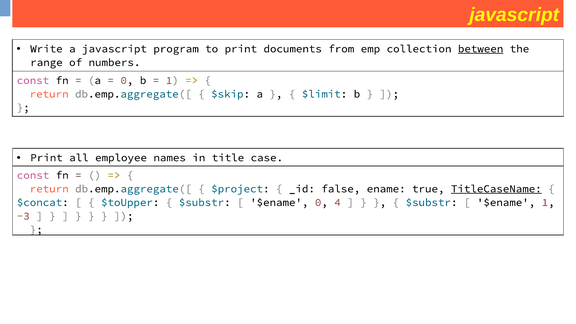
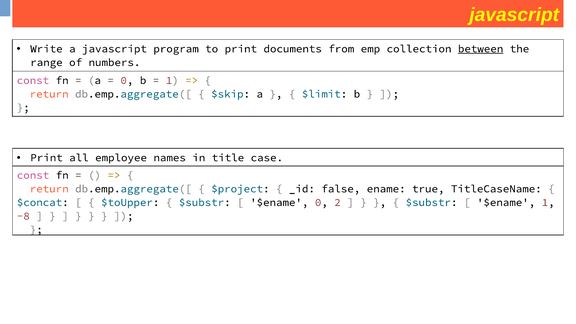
TitleCaseName underline: present -> none (496, 189)
4: 4 -> 2 (338, 202)
-3: -3 -> -8 (23, 216)
